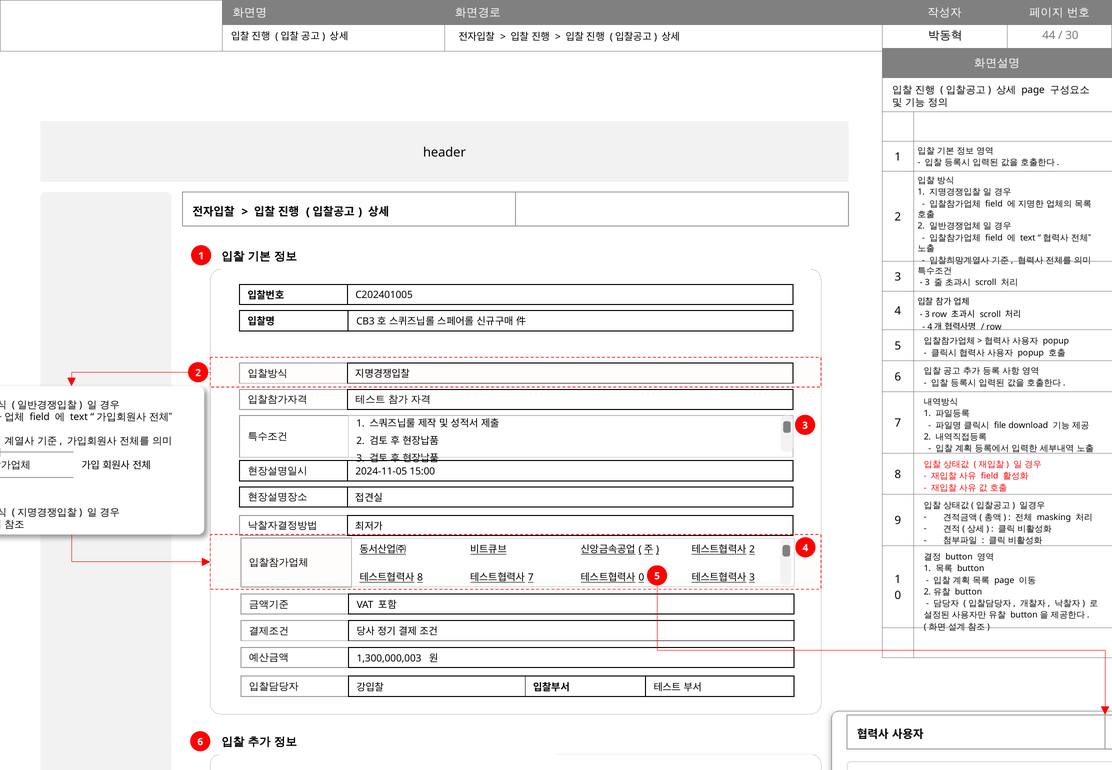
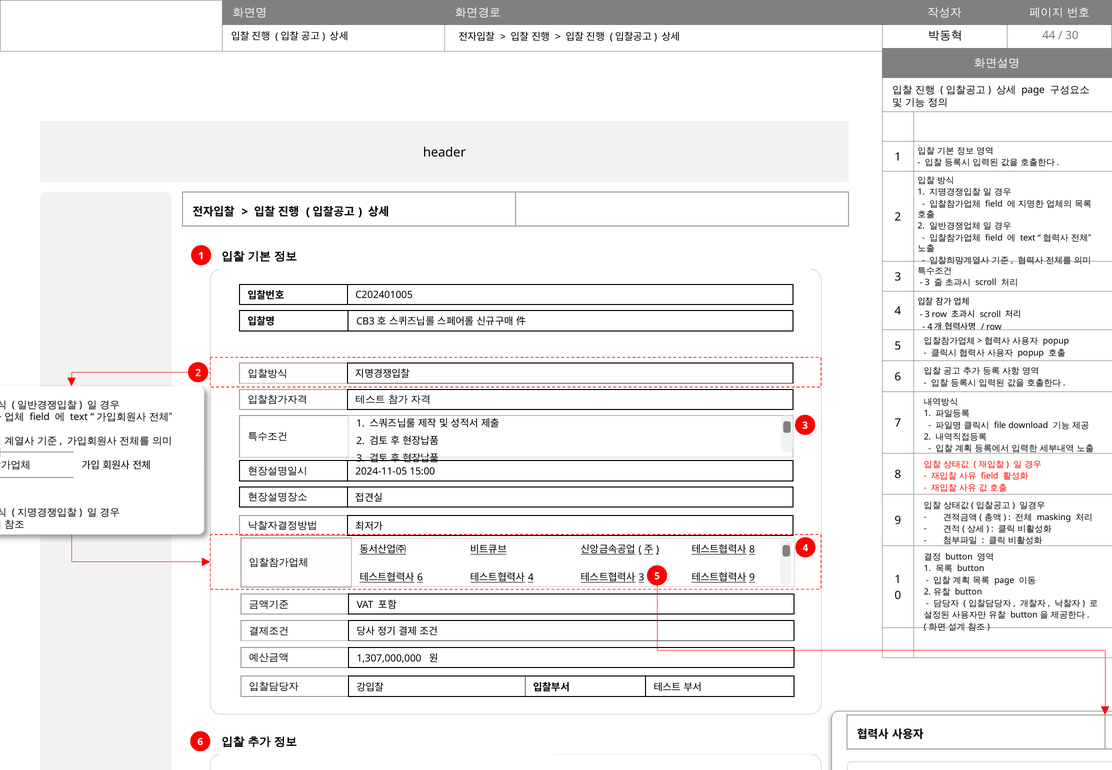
2: 2 -> 8 (752, 549)
8: 8 -> 6 (420, 577)
7: 7 -> 4 (531, 577)
0: 0 -> 3 (641, 577)
3: 3 -> 9 (752, 577)
1,300,000,003: 1,300,000,003 -> 1,307,000,000 (389, 658)
